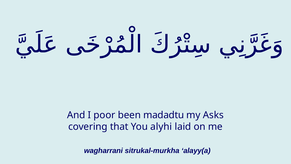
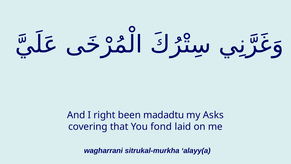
poor: poor -> right (105, 115)
alyhi: alyhi -> fond (161, 127)
